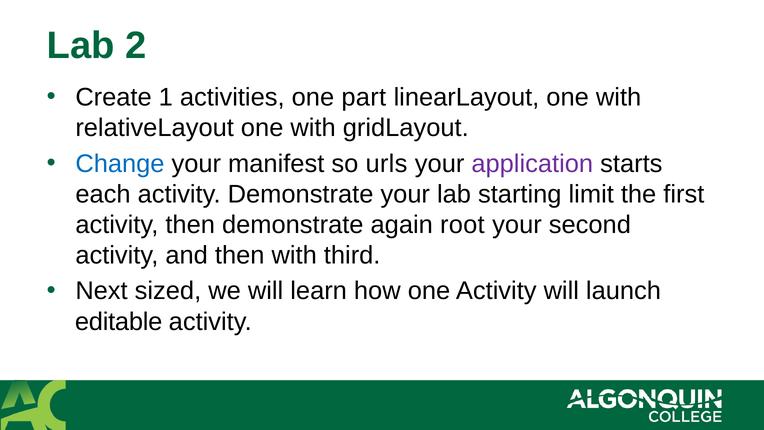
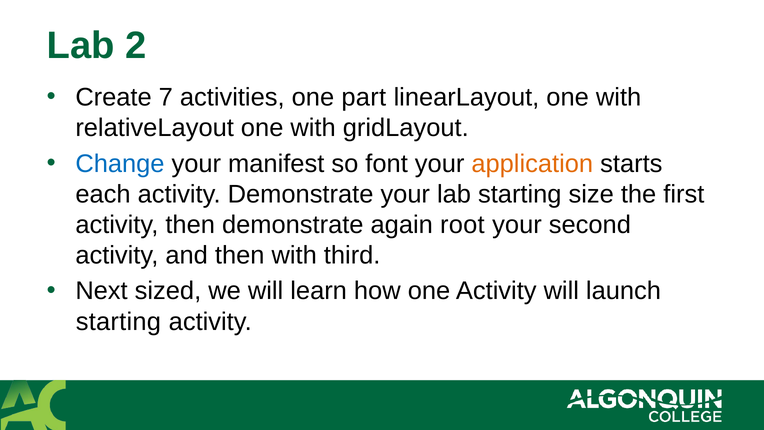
1: 1 -> 7 (166, 97)
urls: urls -> font (387, 164)
application colour: purple -> orange (532, 164)
limit: limit -> size (591, 194)
editable: editable -> starting (118, 321)
